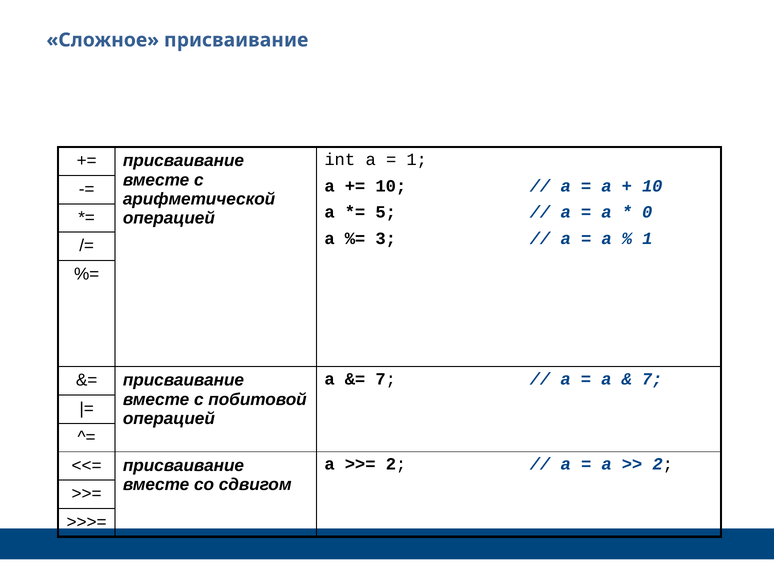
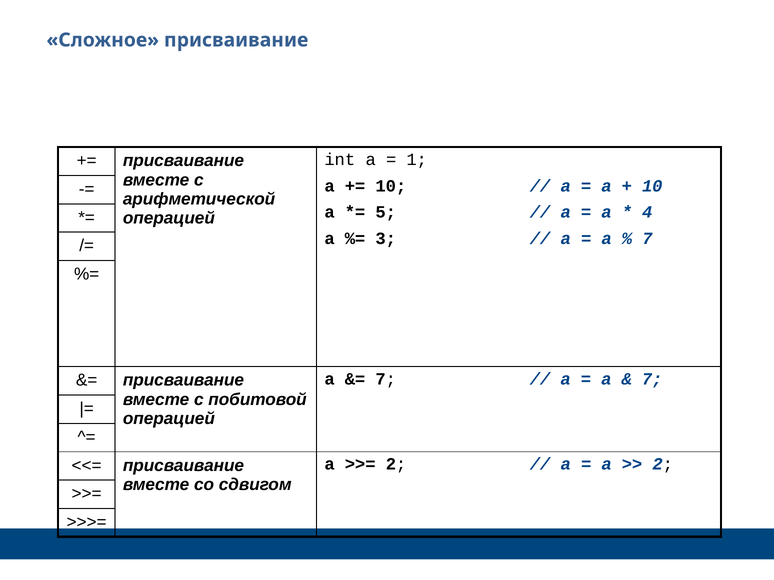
0: 0 -> 4 (647, 212)
1: 1 -> 7 (647, 239)
